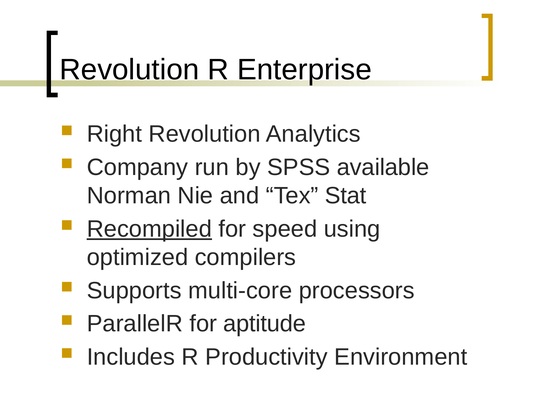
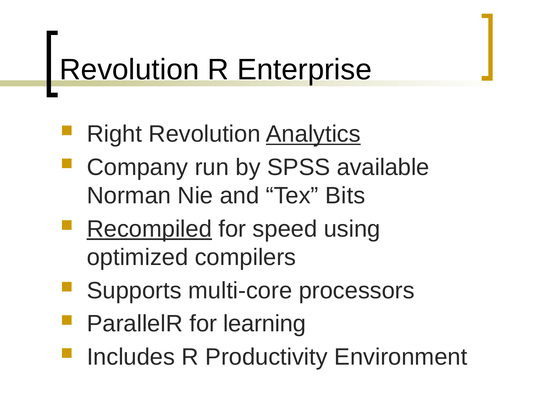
Analytics underline: none -> present (313, 134)
Stat: Stat -> Bits (345, 196)
aptitude: aptitude -> learning (265, 324)
